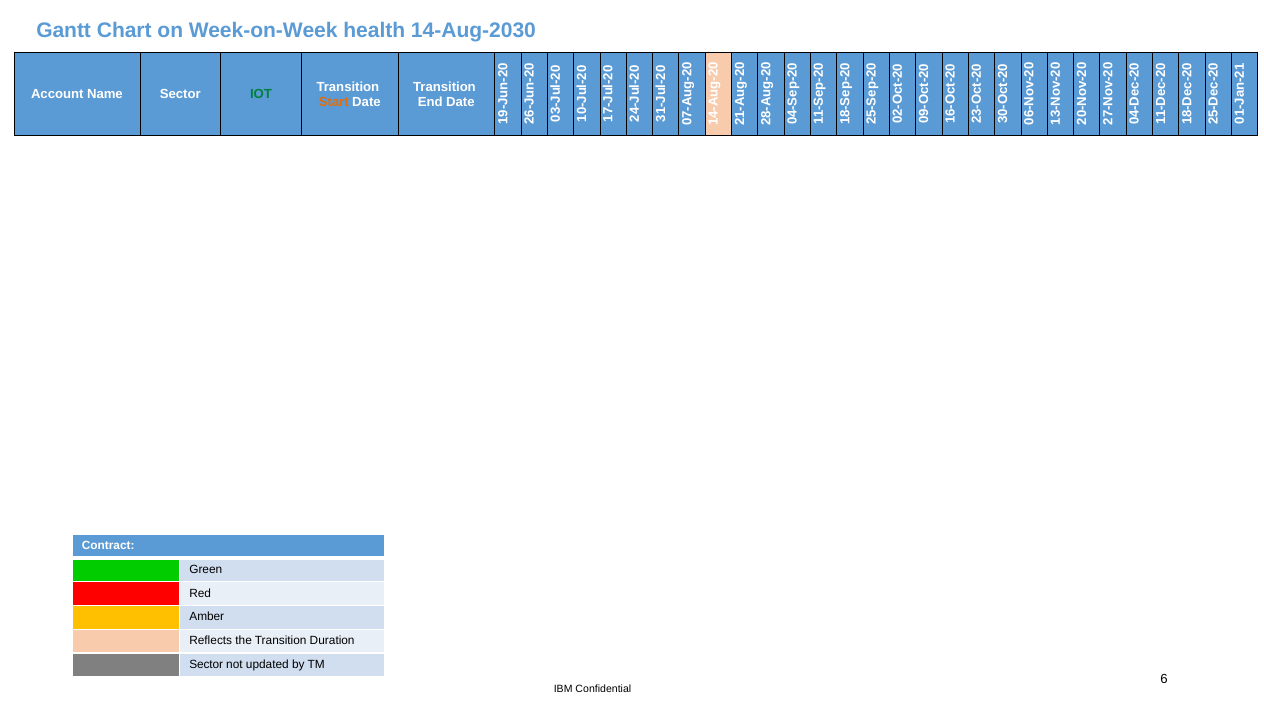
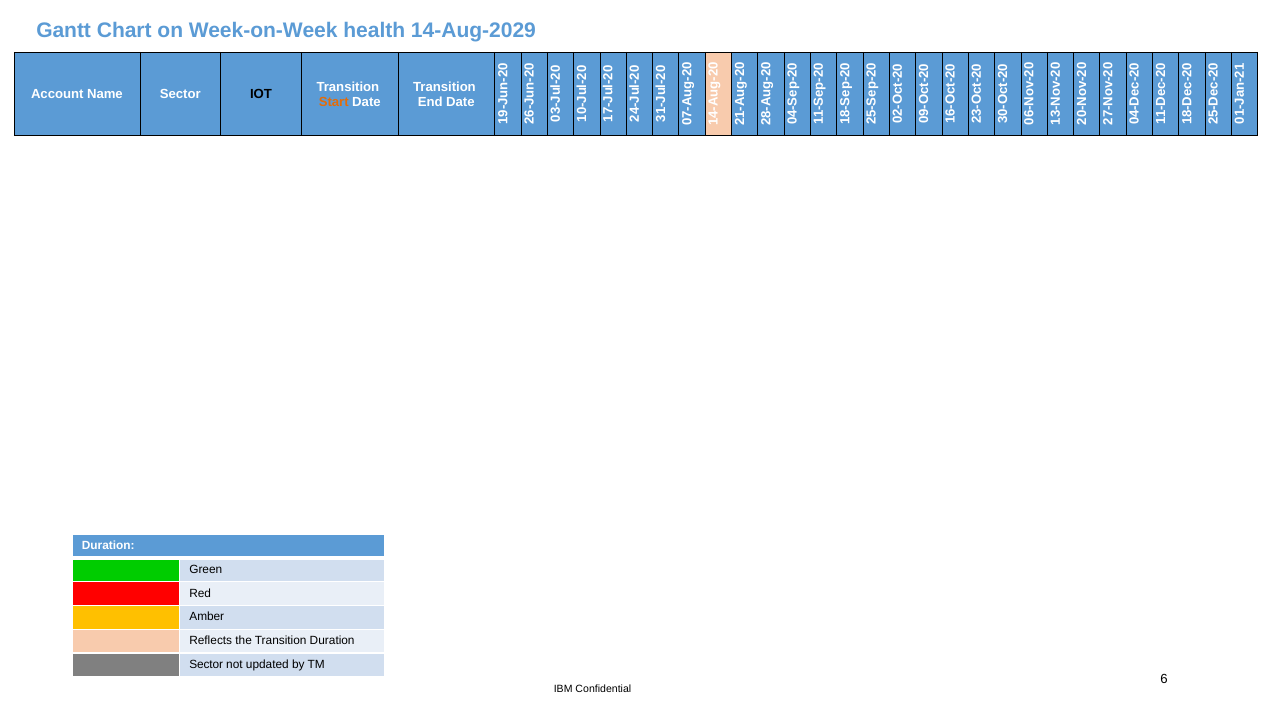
14-Aug-2030: 14-Aug-2030 -> 14-Aug-2029 (473, 30)
IOT colour: green -> black (261, 94)
Contract: Contract -> Duration (108, 546)
